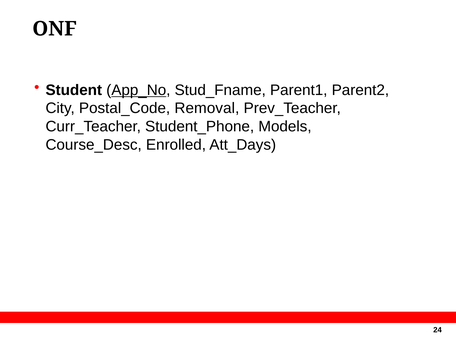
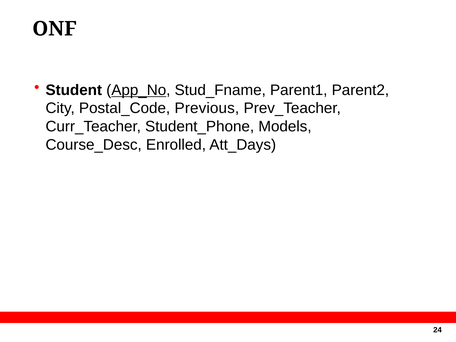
Removal: Removal -> Previous (207, 108)
